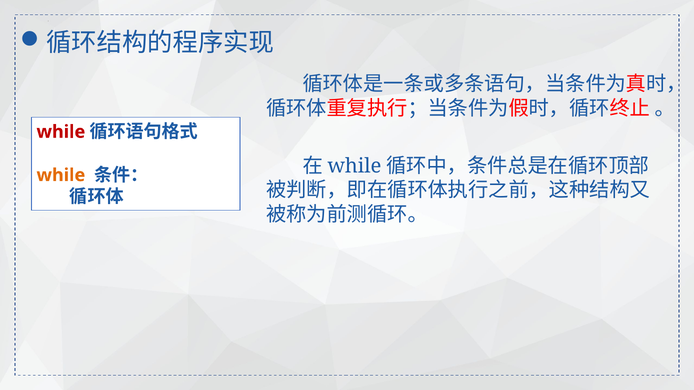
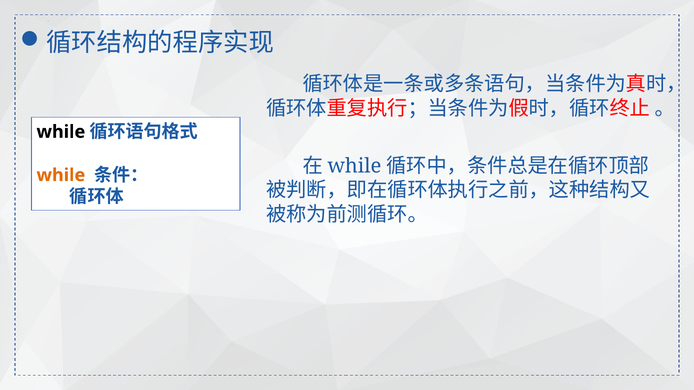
while colour: red -> black (61, 132)
